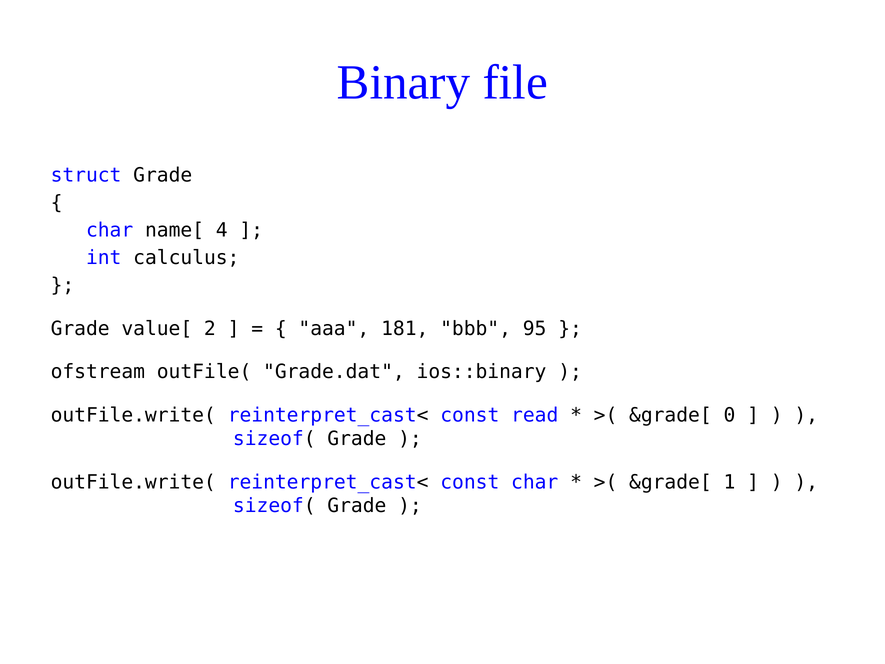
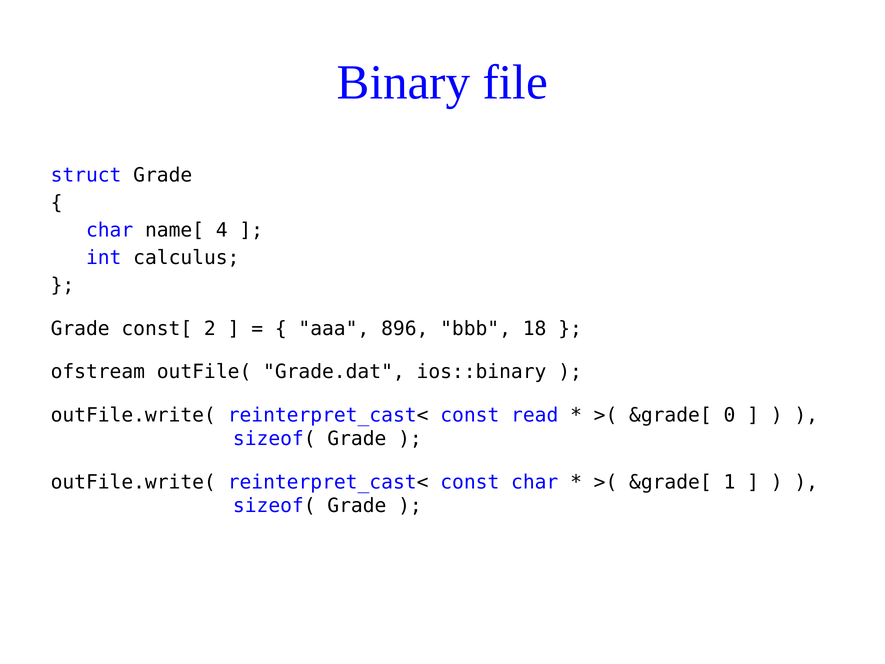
value[: value[ -> const[ (157, 329)
181: 181 -> 896 (405, 329)
95: 95 -> 18 (535, 329)
